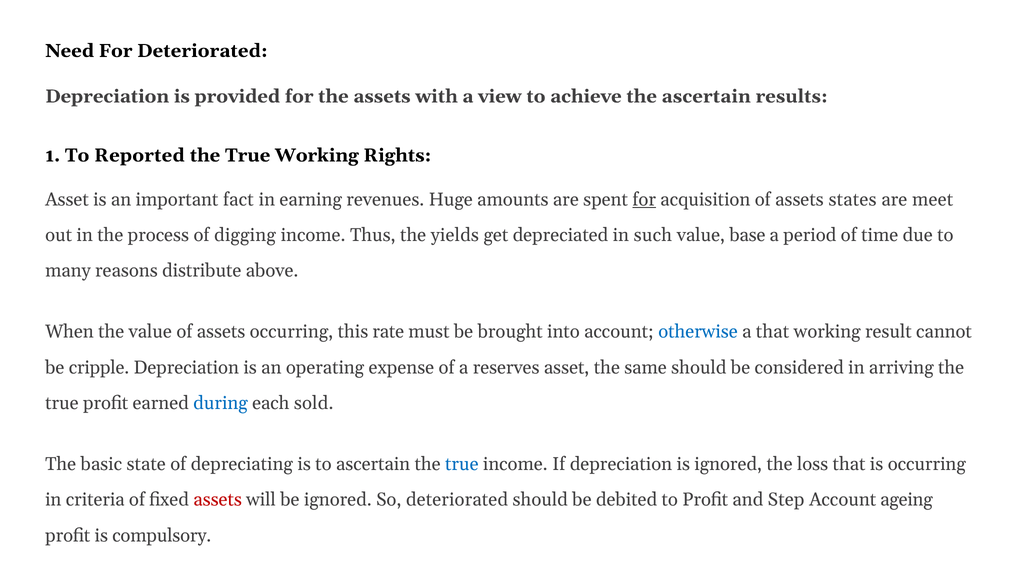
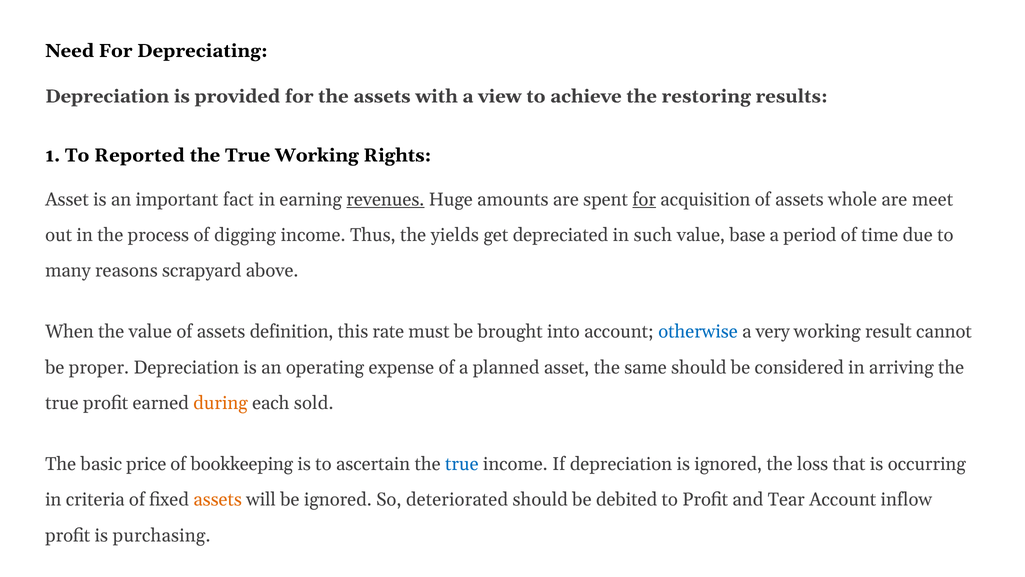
For Deteriorated: Deteriorated -> Depreciating (202, 51)
the ascertain: ascertain -> restoring (706, 96)
revenues underline: none -> present (385, 199)
states: states -> whole (853, 199)
distribute: distribute -> scrapyard (202, 270)
assets occurring: occurring -> definition (292, 332)
a that: that -> very (773, 332)
cripple: cripple -> proper (99, 367)
reserves: reserves -> planned (506, 367)
during colour: blue -> orange (220, 403)
state: state -> price (146, 464)
depreciating: depreciating -> bookkeeping (242, 464)
assets colour: red -> orange (218, 499)
Step: Step -> Tear (786, 499)
ageing: ageing -> inflow (906, 499)
compulsory: compulsory -> purchasing (162, 535)
